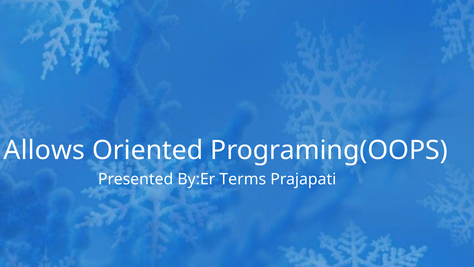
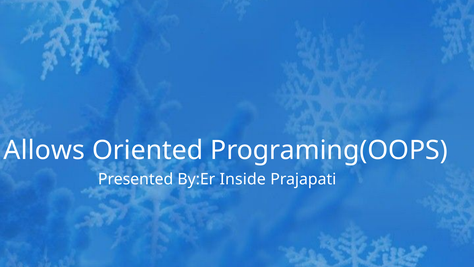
Terms: Terms -> Inside (243, 179)
